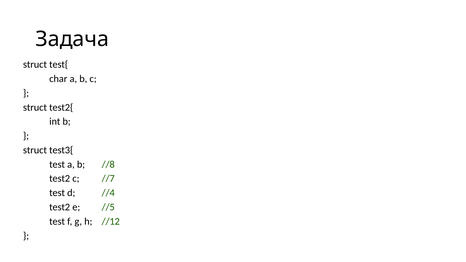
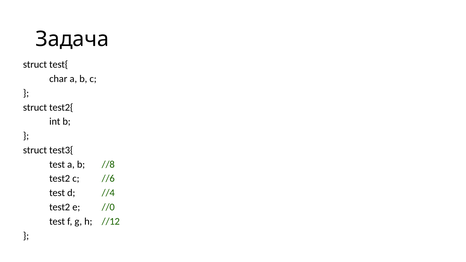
//7: //7 -> //6 (108, 179)
//5: //5 -> //0 (108, 207)
